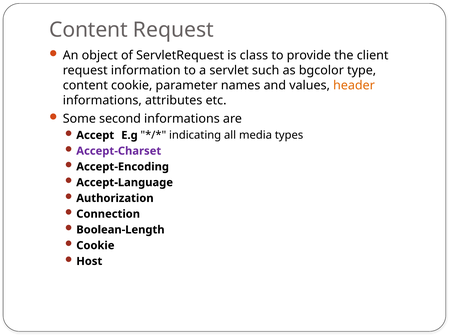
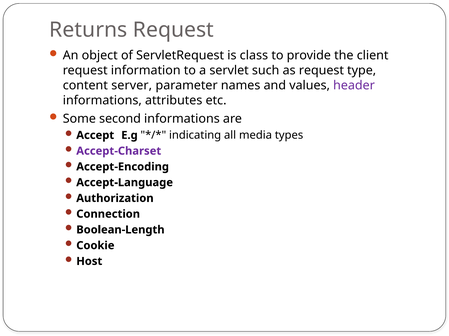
Content: Content -> Returns (88, 30)
as bgcolor: bgcolor -> request (321, 70)
content cookie: cookie -> server (132, 85)
header colour: orange -> purple (354, 85)
